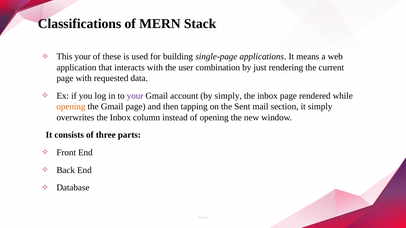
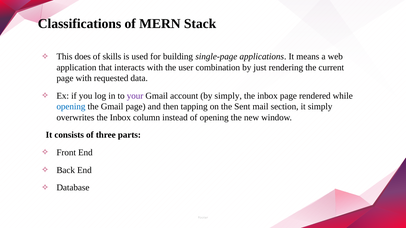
This your: your -> does (83, 57)
these: these -> skills (112, 57)
opening colour: orange -> blue (71, 107)
